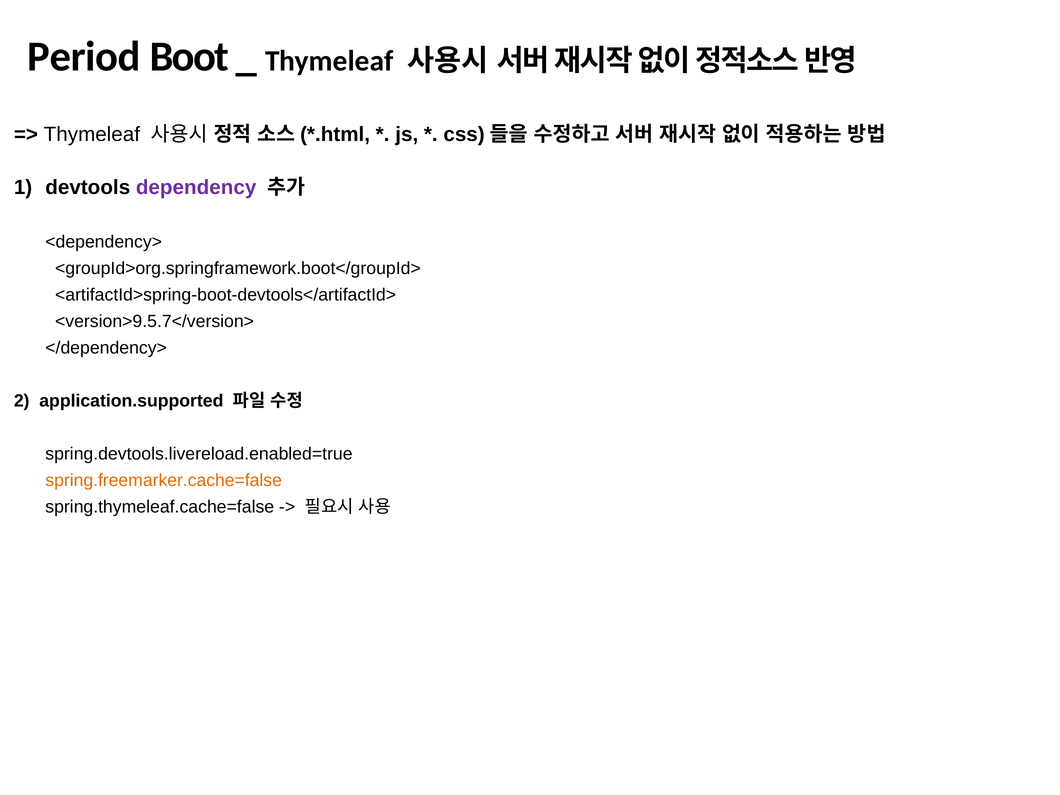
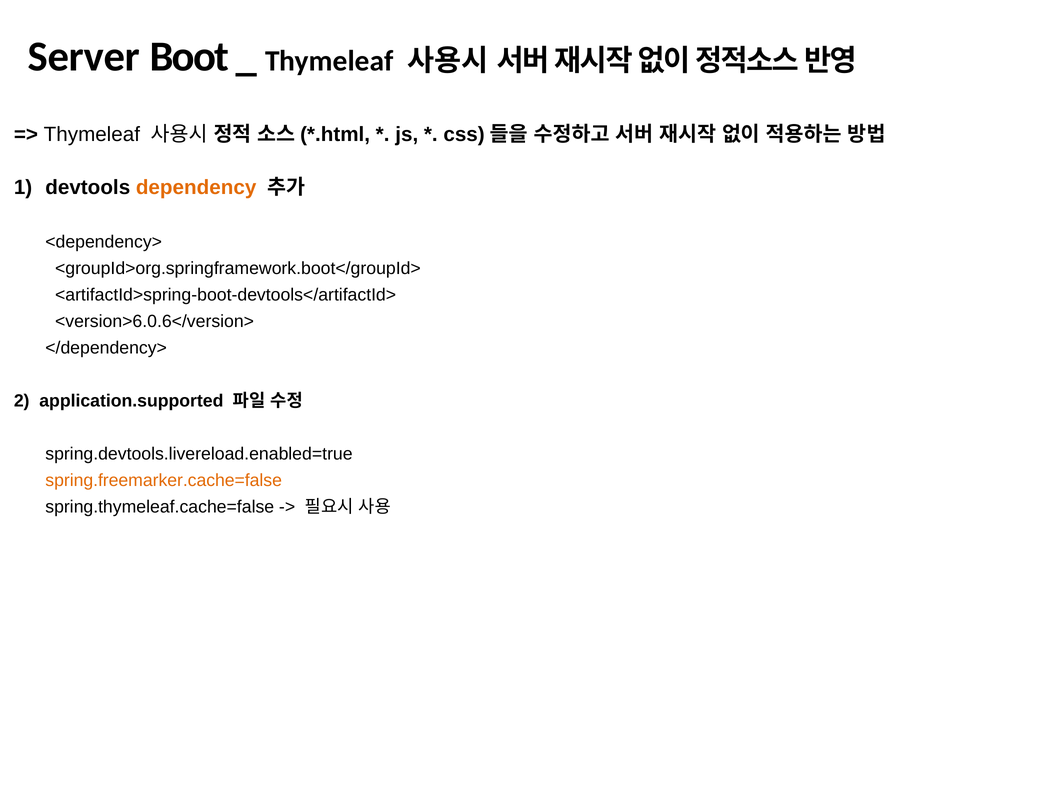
Period: Period -> Server (84, 57)
dependency colour: purple -> orange (196, 187)
<version>9.5.7</version>: <version>9.5.7</version> -> <version>6.0.6</version> (155, 322)
